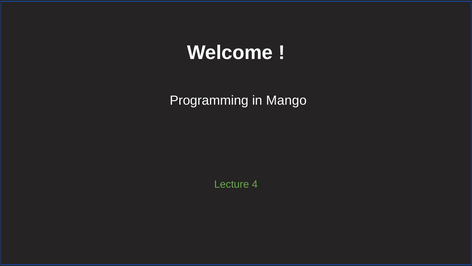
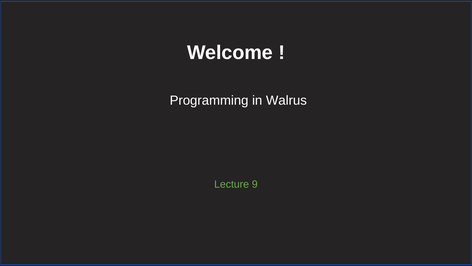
Mango: Mango -> Walrus (286, 100)
4: 4 -> 9 (255, 184)
